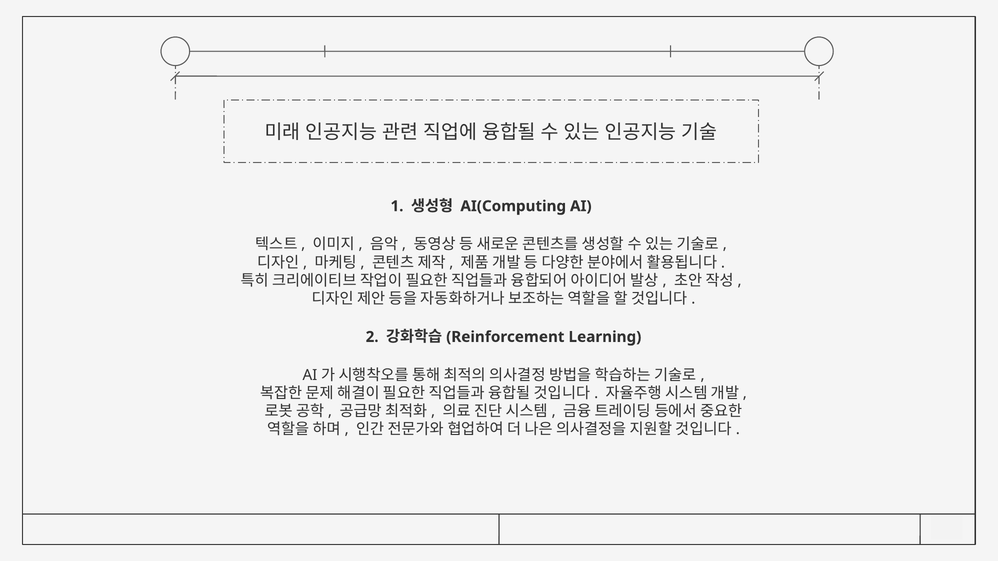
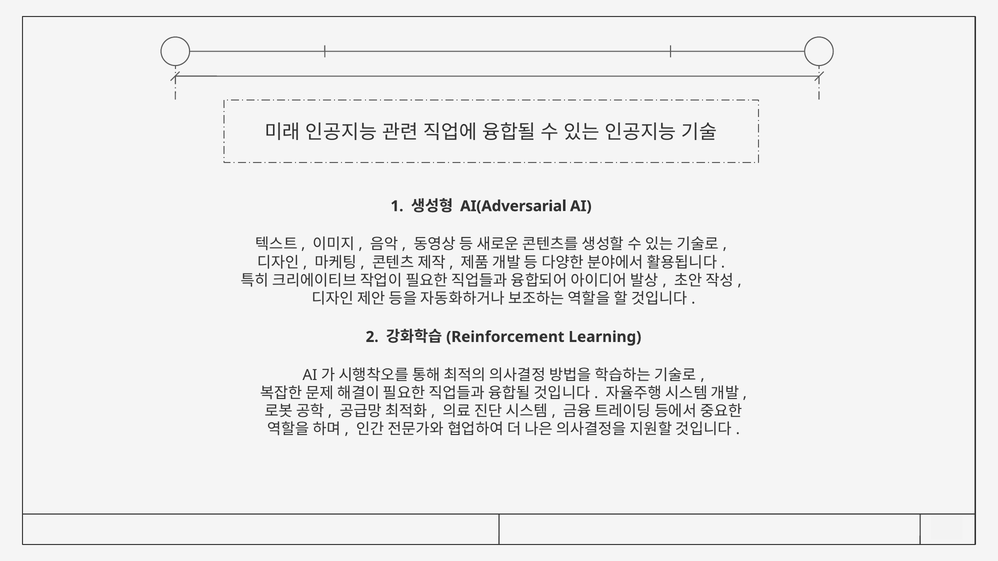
AI(Computing: AI(Computing -> AI(Adversarial (513, 206)
